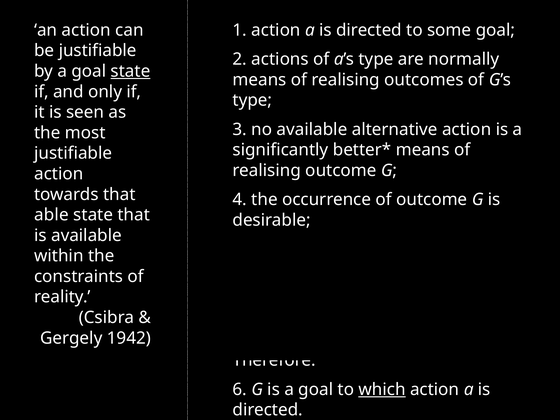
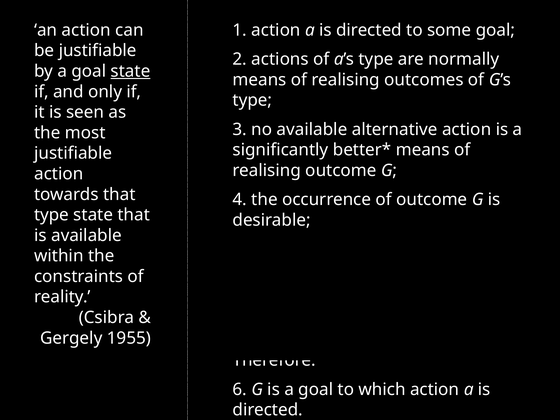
able: able -> type (52, 215)
1942: 1942 -> 1955 (129, 338)
which underline: present -> none (382, 389)
